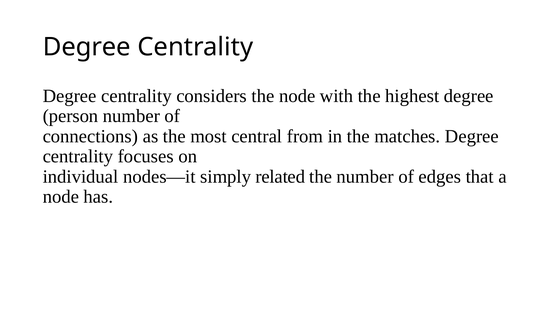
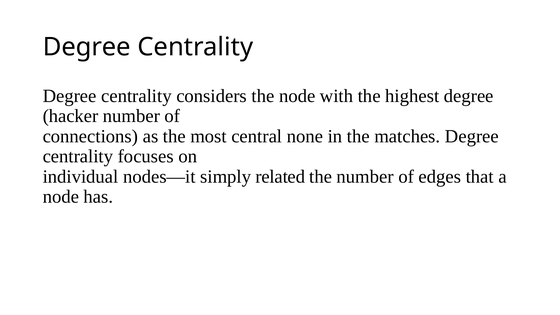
person: person -> hacker (71, 116)
from: from -> none (305, 136)
